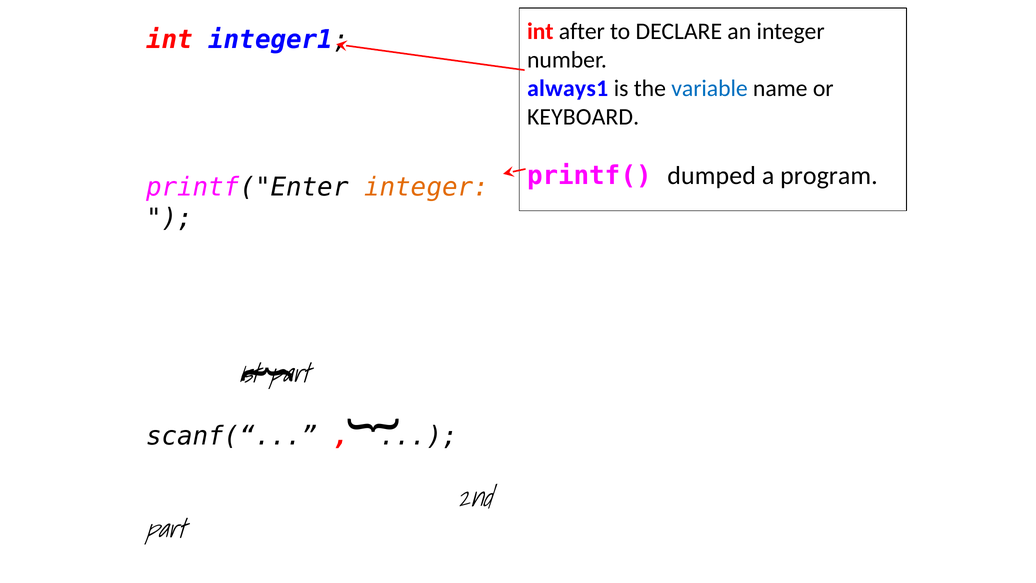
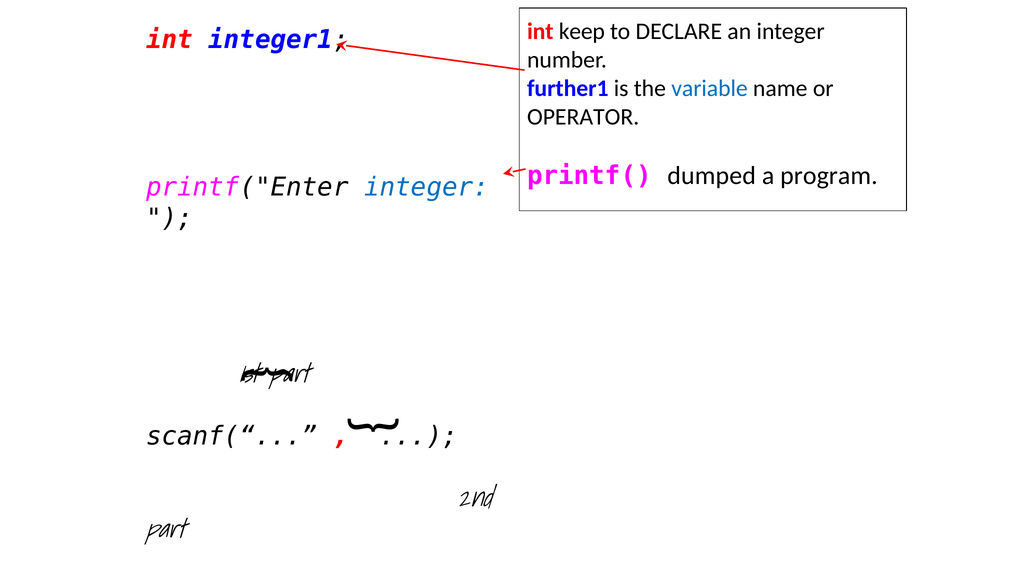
after: after -> keep (582, 32)
always1: always1 -> further1 (568, 89)
KEYBOARD: KEYBOARD -> OPERATOR (583, 117)
integer colour: orange -> blue (427, 187)
